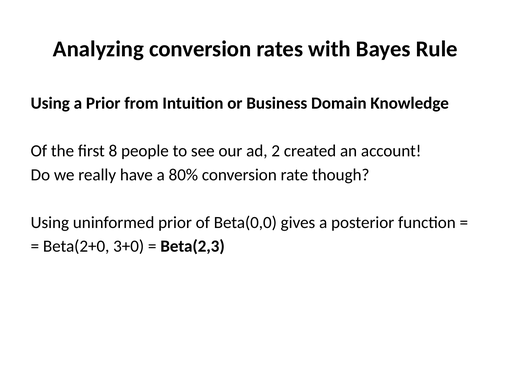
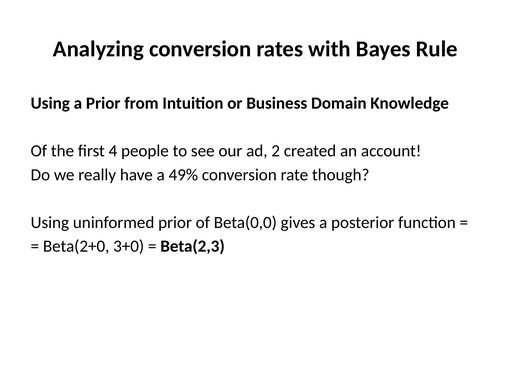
8: 8 -> 4 (113, 151)
80%: 80% -> 49% (183, 175)
